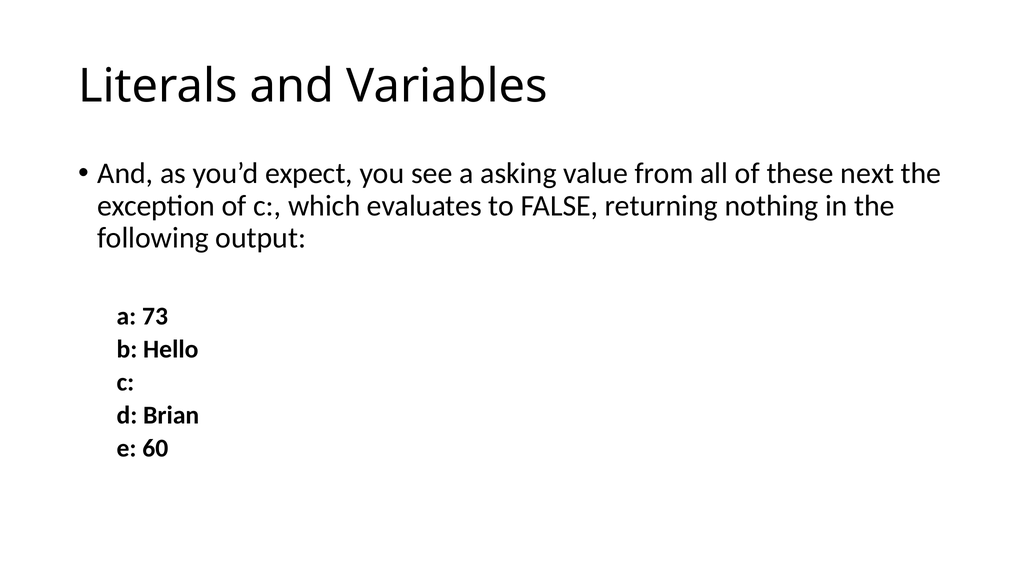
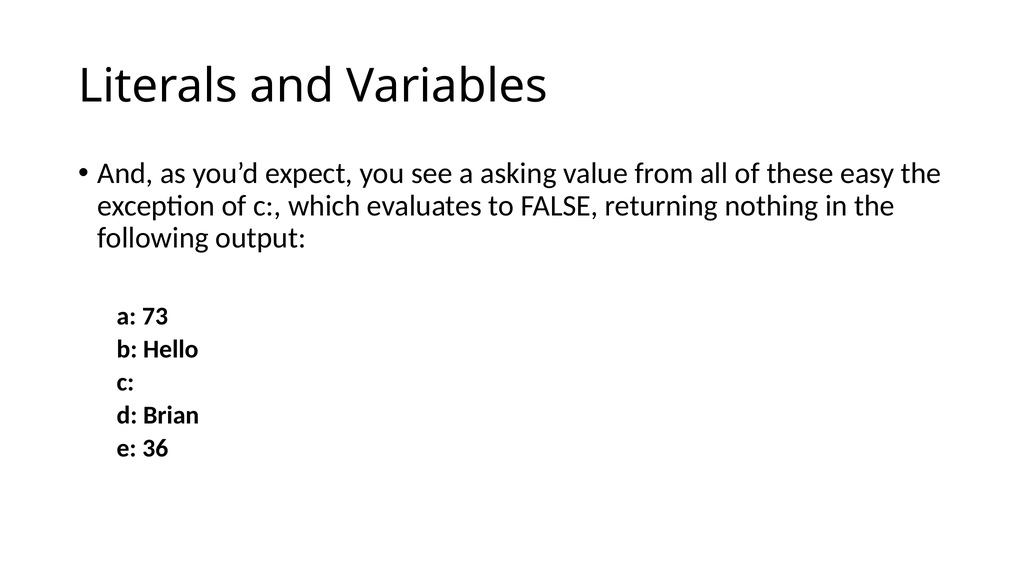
next: next -> easy (867, 173)
60: 60 -> 36 (155, 448)
